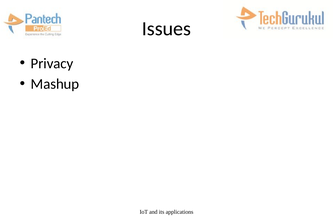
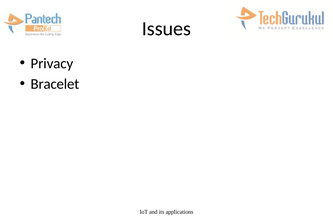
Mashup: Mashup -> Bracelet (55, 84)
